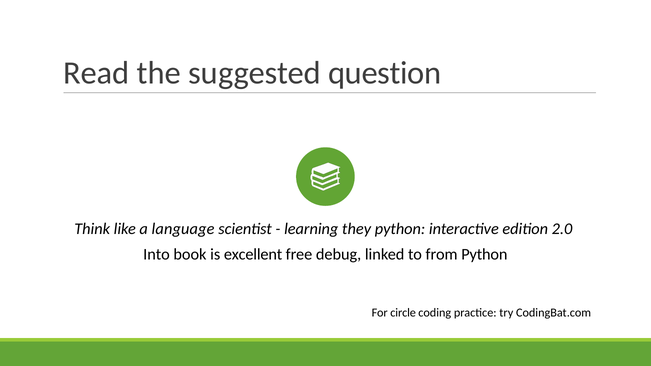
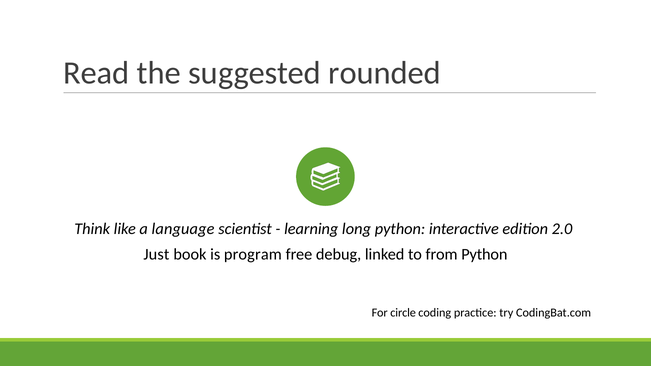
question: question -> rounded (385, 73)
they: they -> long (357, 229)
Into: Into -> Just (156, 254)
excellent: excellent -> program (253, 254)
